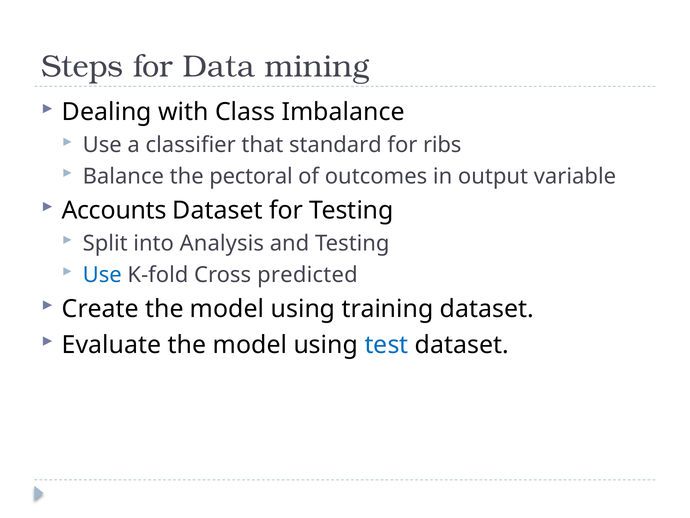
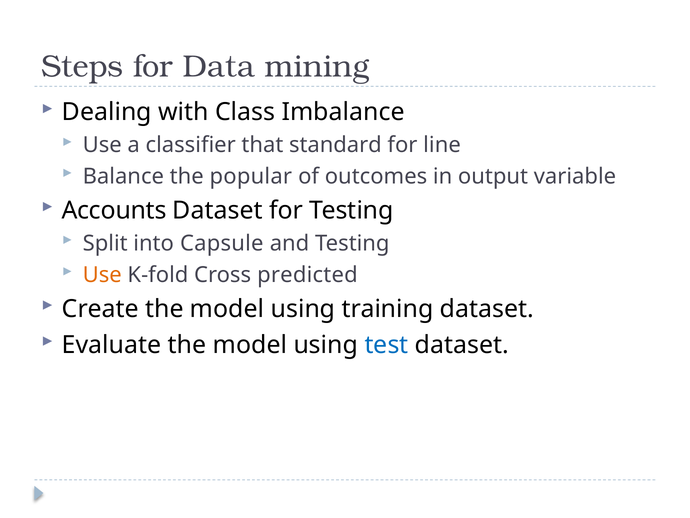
ribs: ribs -> line (442, 145)
pectoral: pectoral -> popular (251, 176)
Analysis: Analysis -> Capsule (222, 243)
Use colour: blue -> orange (102, 275)
